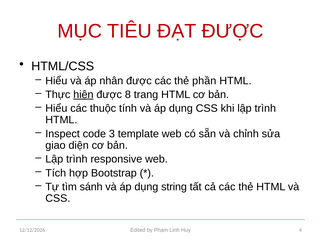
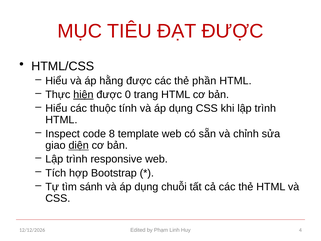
nhân: nhân -> hằng (111, 81)
8: 8 -> 0 (128, 94)
3: 3 -> 8 (112, 134)
diện underline: none -> present (79, 145)
string: string -> chuỗi (174, 187)
